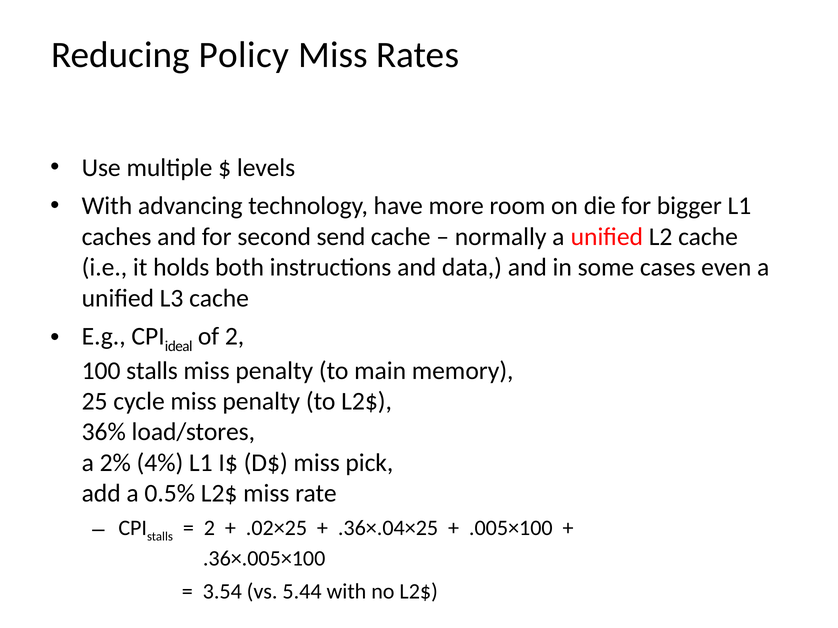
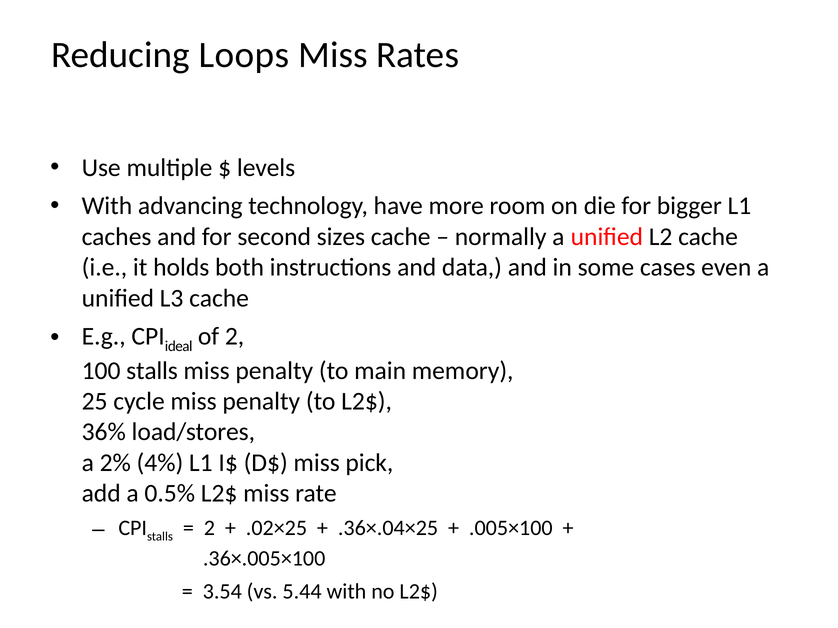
Policy: Policy -> Loops (244, 55)
send: send -> sizes (341, 237)
